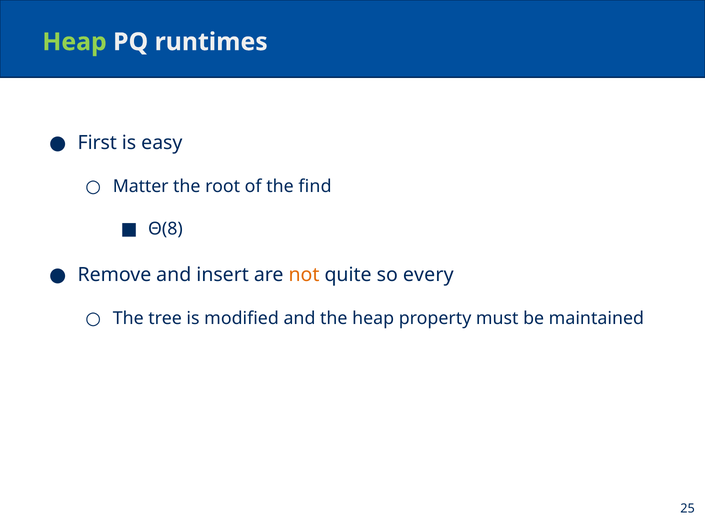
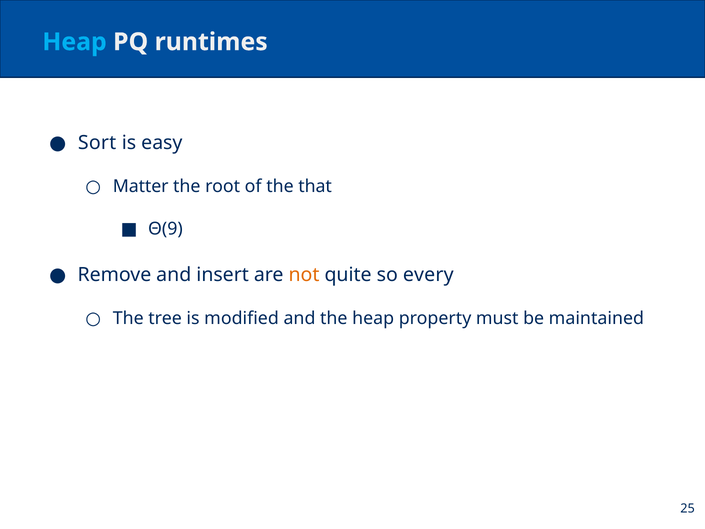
Heap colour: light green -> light blue (75, 42)
First: First -> Sort (97, 143)
find: find -> that (315, 186)
Θ(8: Θ(8 -> Θ(9 (165, 229)
